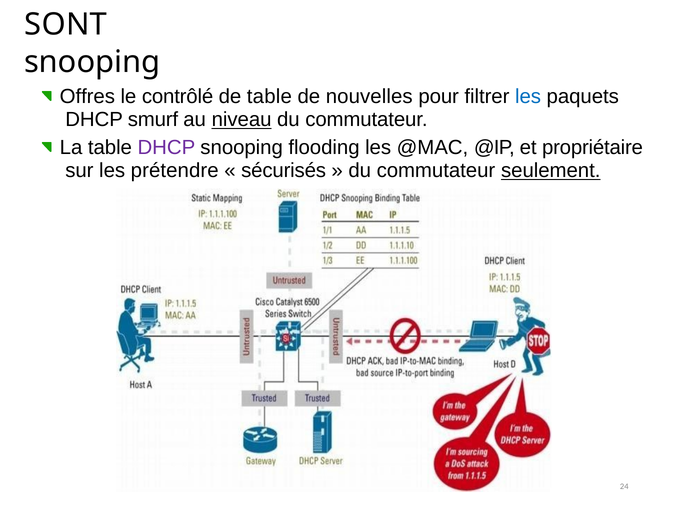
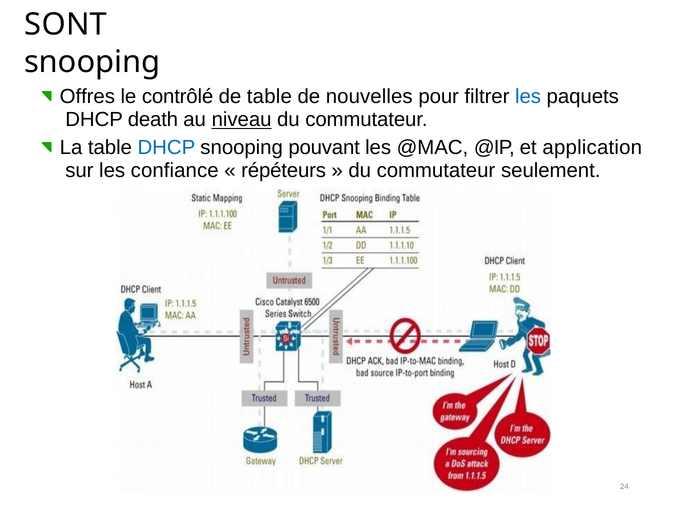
smurf: smurf -> death (153, 120)
DHCP colour: purple -> blue (166, 148)
flooding: flooding -> pouvant (324, 148)
propriétaire: propriétaire -> application (592, 148)
prétendre: prétendre -> confiance (175, 171)
sécurisés: sécurisés -> répéteurs (284, 171)
seulement underline: present -> none (551, 171)
